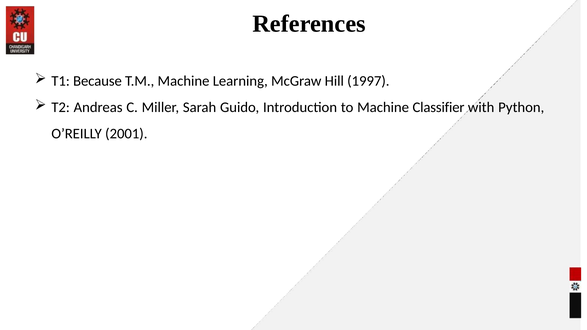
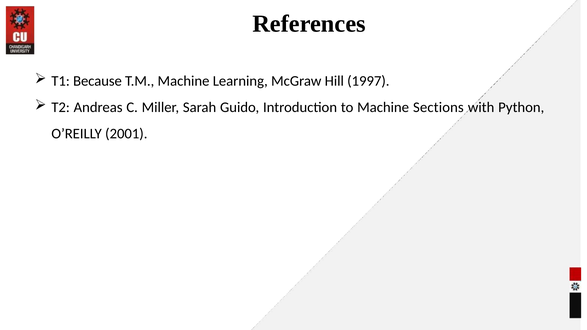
Classifier: Classifier -> Sections (438, 107)
